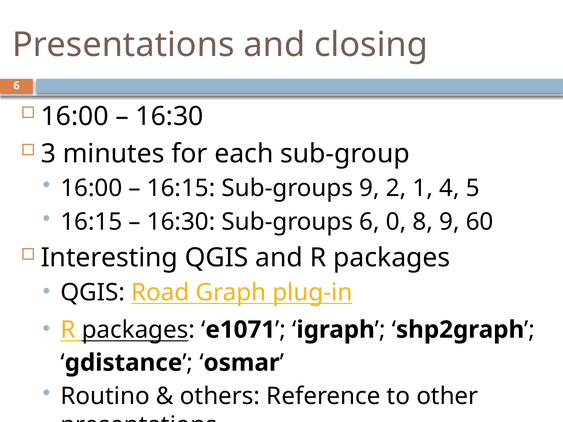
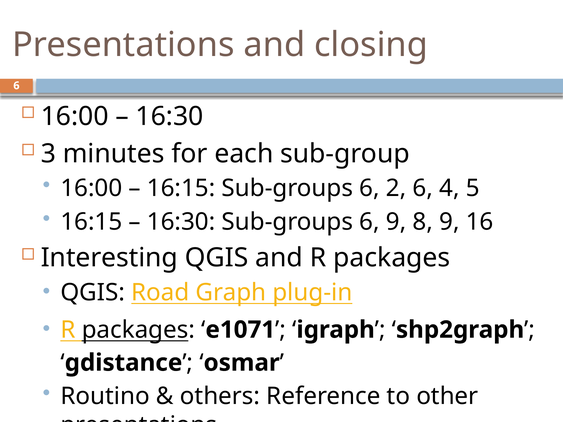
16:15 Sub-groups 9: 9 -> 6 (369, 188)
2 1: 1 -> 6 (423, 188)
6 0: 0 -> 9 (396, 222)
60: 60 -> 16 (480, 222)
